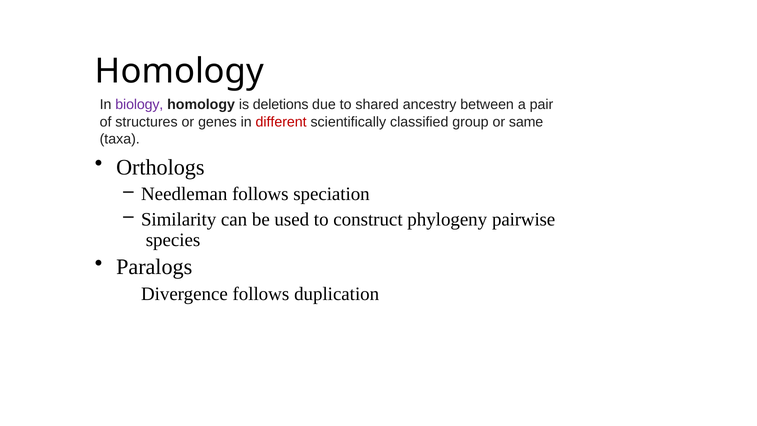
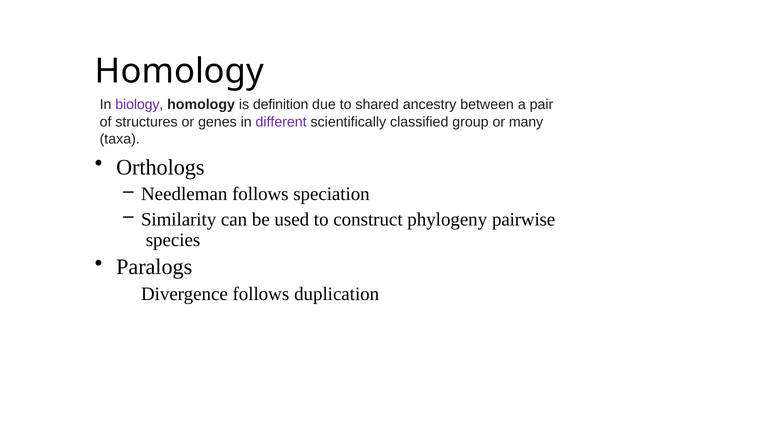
deletions: deletions -> definition (281, 105)
different colour: red -> purple (281, 122)
same: same -> many (526, 122)
